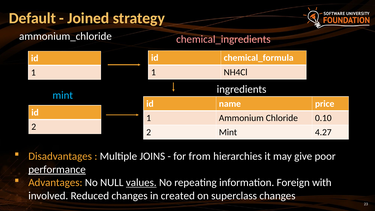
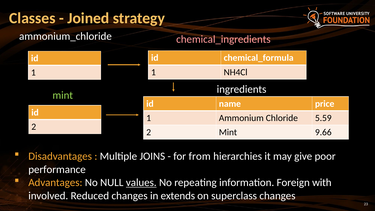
Default: Default -> Classes (32, 18)
mint colour: light blue -> light green (63, 95)
0.10: 0.10 -> 5.59 (323, 118)
4.27: 4.27 -> 9.66 (323, 132)
performance underline: present -> none (57, 169)
created: created -> extends (178, 196)
